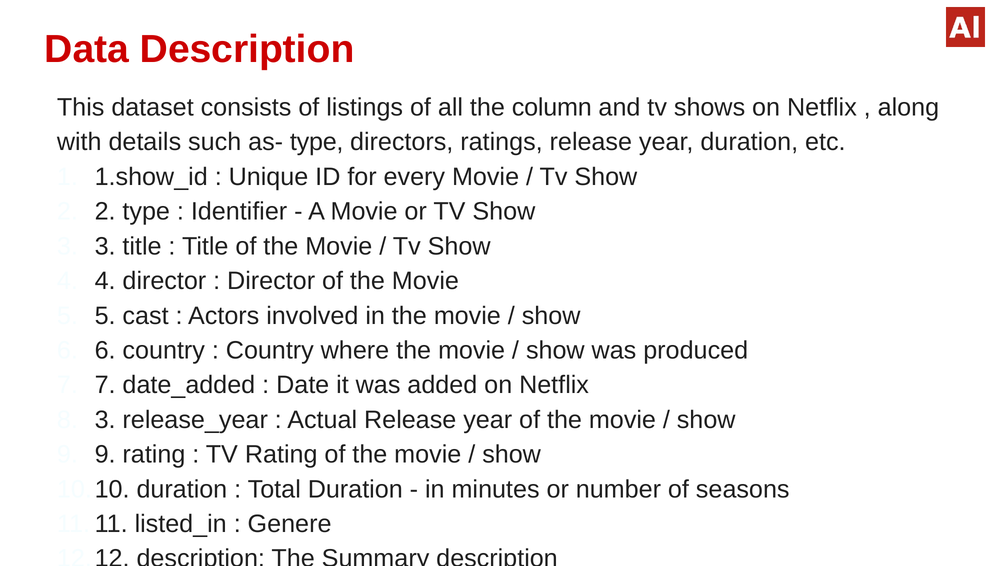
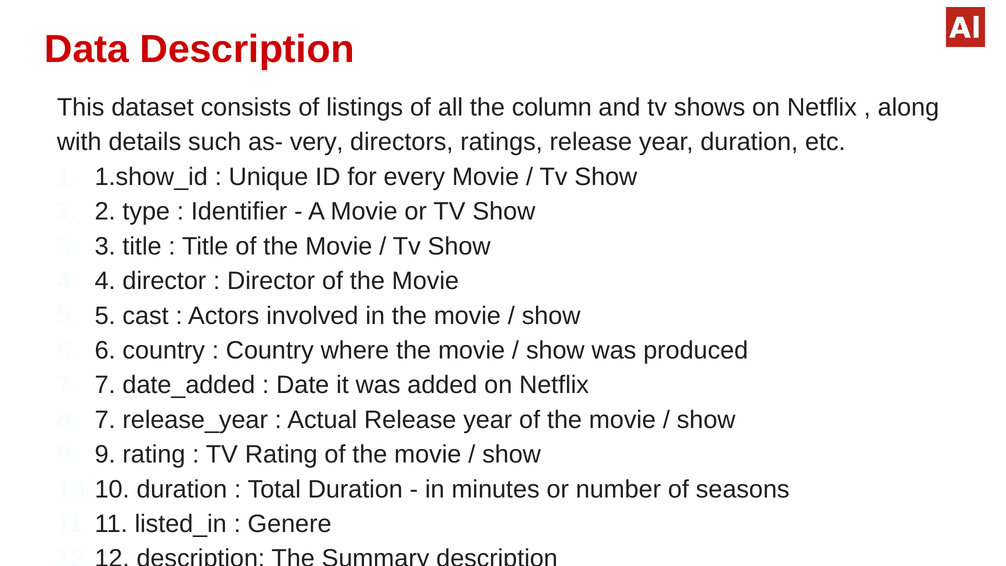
as- type: type -> very (317, 142)
8 3: 3 -> 7 (105, 420)
